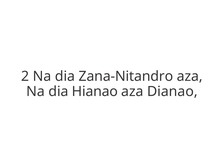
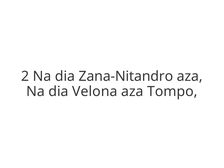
Hianao: Hianao -> Velona (95, 91)
Dianao: Dianao -> Tompo (172, 91)
